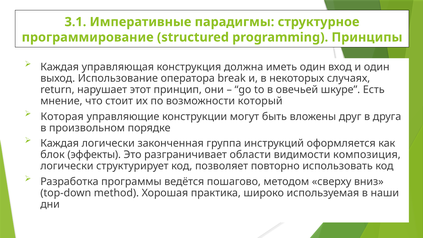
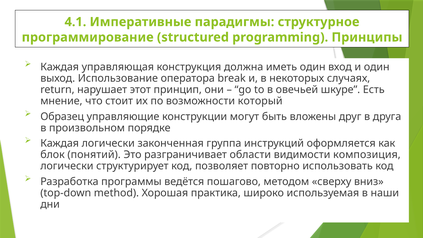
3.1: 3.1 -> 4.1 (75, 22)
Которая: Которая -> Образец (62, 116)
эффекты: эффекты -> понятий (94, 155)
